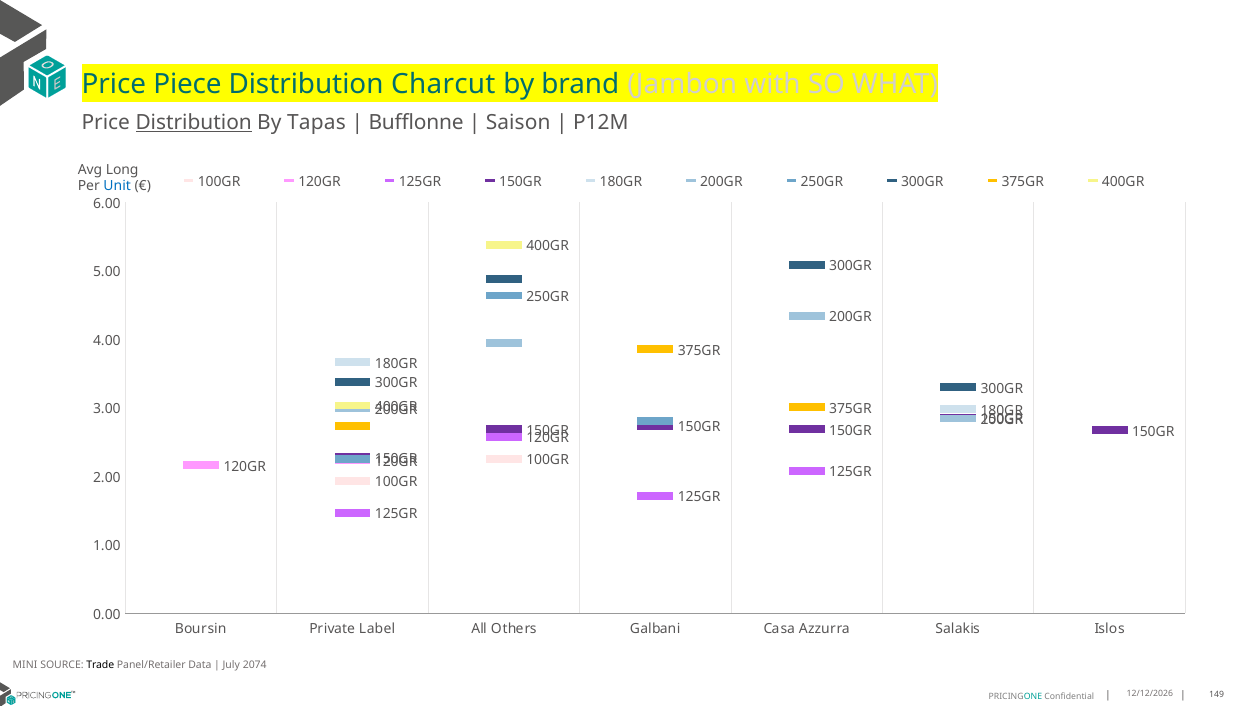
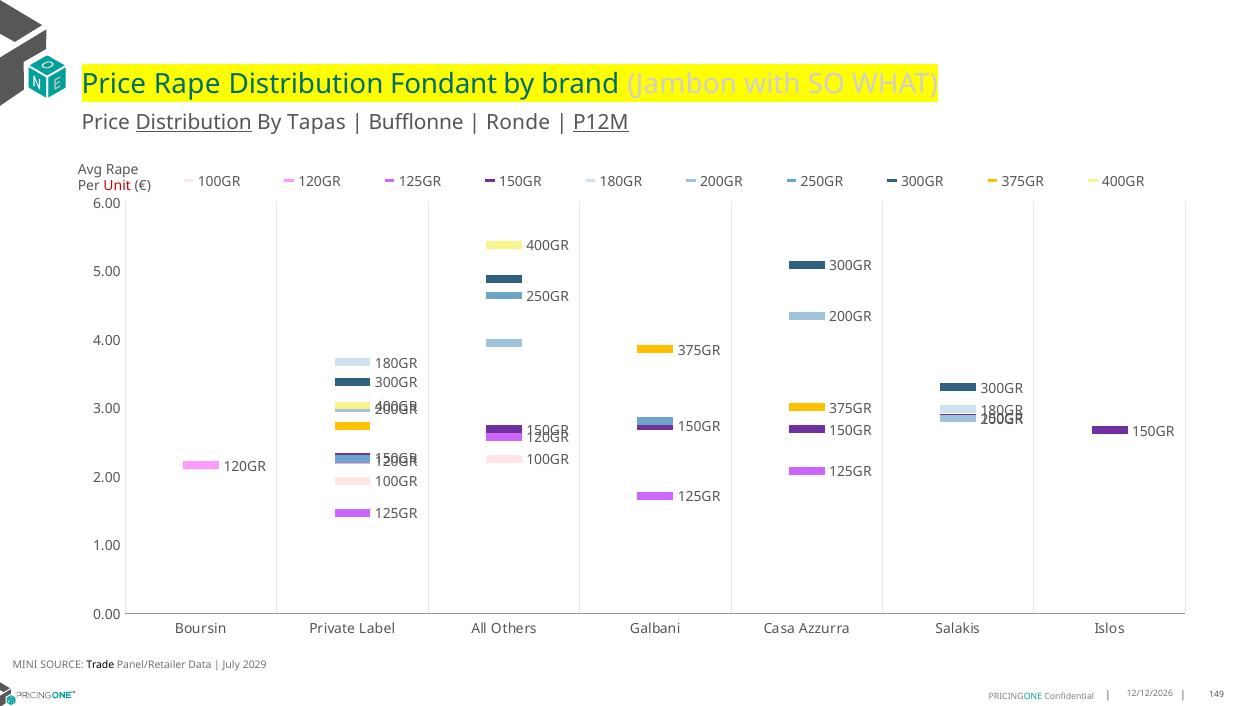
Price Piece: Piece -> Rape (187, 84)
Charcut: Charcut -> Fondant (444, 84)
Saison: Saison -> Ronde (518, 122)
P12M underline: none -> present (601, 122)
Avg Long: Long -> Rape (122, 170)
Unit colour: blue -> red (117, 186)
2074: 2074 -> 2029 (255, 665)
